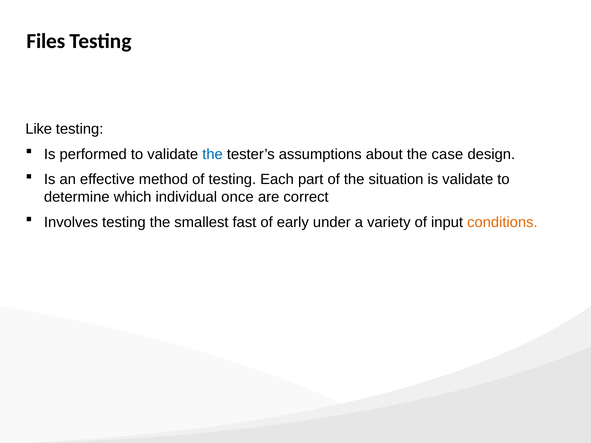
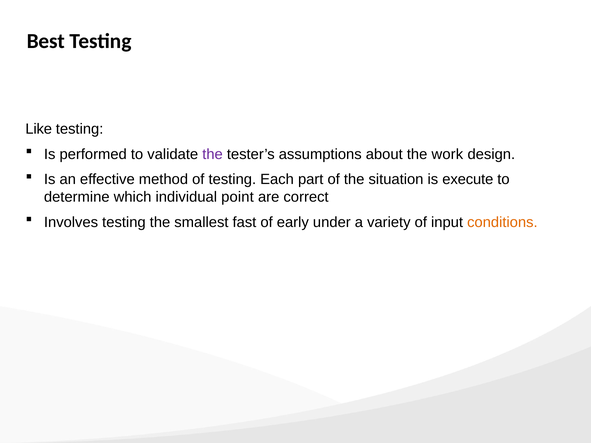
Files: Files -> Best (46, 41)
the colour: blue -> purple (213, 154)
case: case -> work (447, 154)
is validate: validate -> execute (468, 179)
once: once -> point (237, 197)
